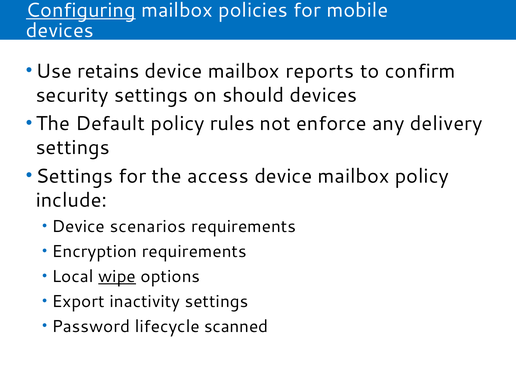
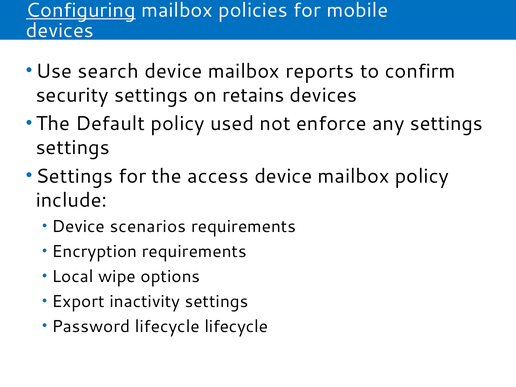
retains: retains -> search (108, 71)
should: should -> retains (253, 95)
rules: rules -> used (232, 124)
any delivery: delivery -> settings (446, 124)
wipe underline: present -> none (117, 277)
lifecycle scanned: scanned -> lifecycle (236, 326)
